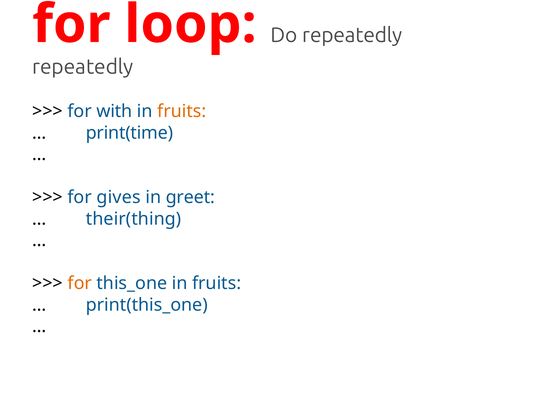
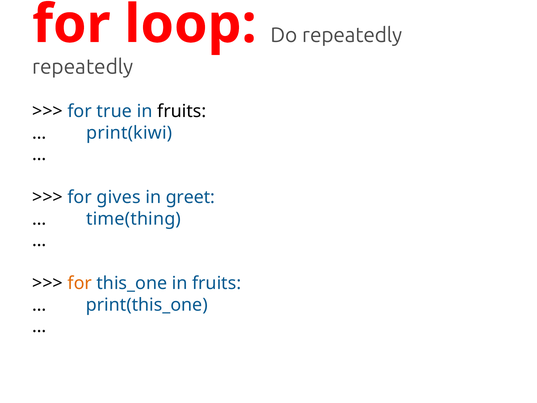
with: with -> true (114, 111)
fruits colour: orange -> black (182, 111)
print(time: print(time -> print(kiwi (129, 133)
their(thing: their(thing -> time(thing (134, 219)
